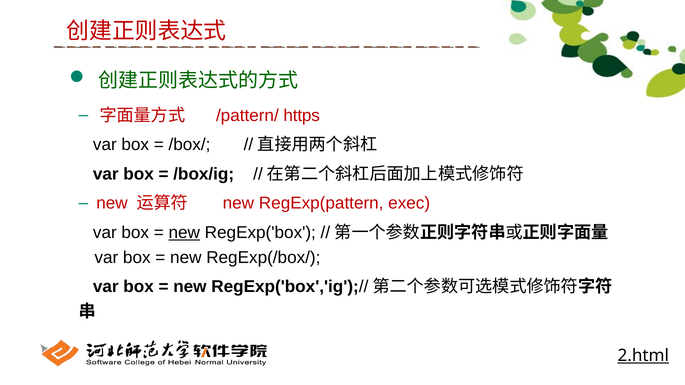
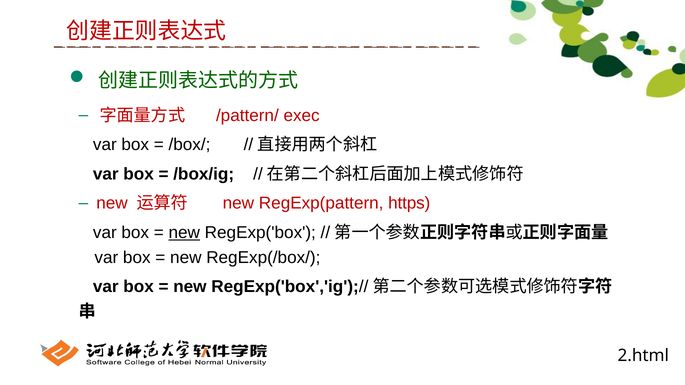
https: https -> exec (302, 116)
exec: exec -> https (409, 203)
2.html underline: present -> none (643, 356)
